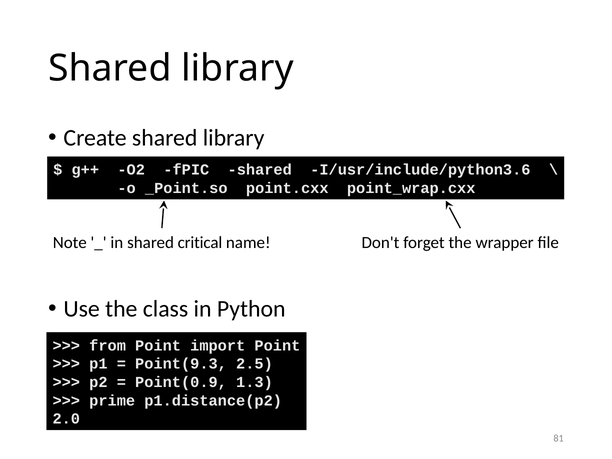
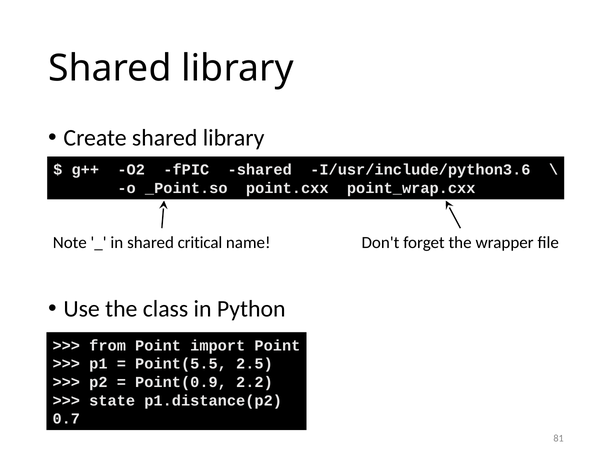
Point(9.3: Point(9.3 -> Point(5.5 (181, 364)
1.3: 1.3 -> 2.2 (254, 382)
prime: prime -> state (112, 401)
2.0: 2.0 -> 0.7 (66, 419)
